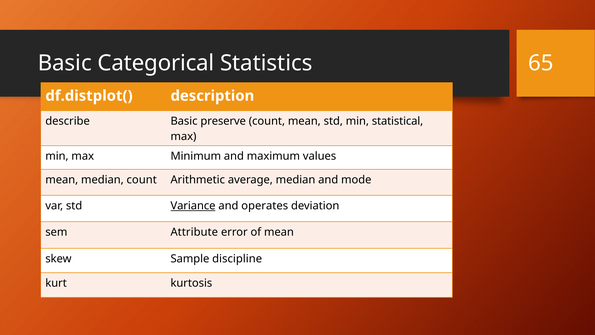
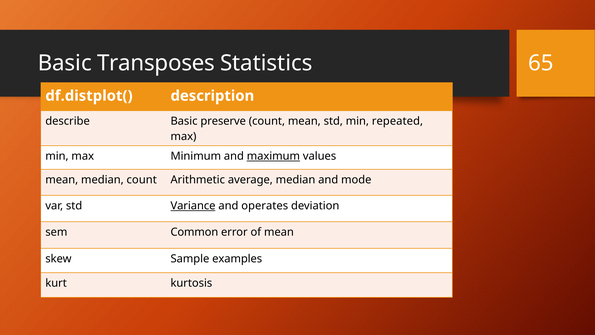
Categorical: Categorical -> Transposes (156, 63)
statistical: statistical -> repeated (397, 121)
maximum underline: none -> present (273, 156)
Attribute: Attribute -> Common (194, 232)
discipline: discipline -> examples (237, 258)
